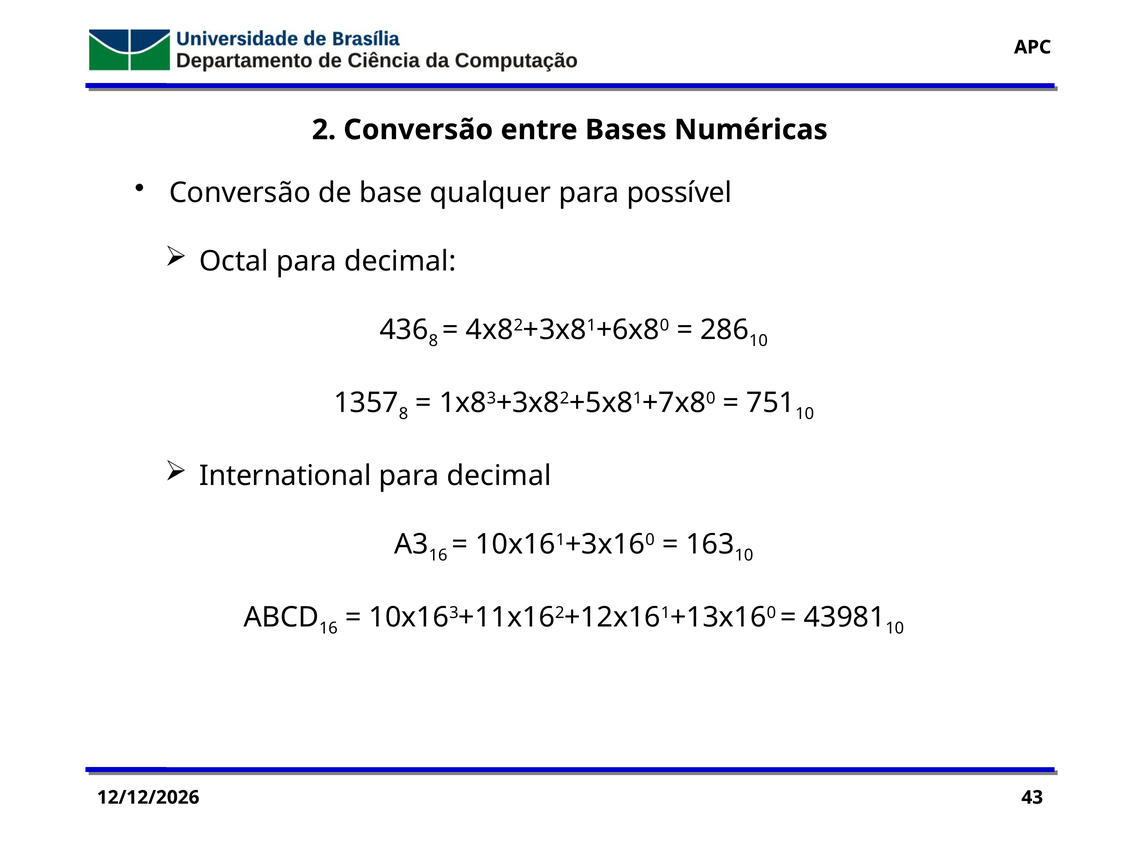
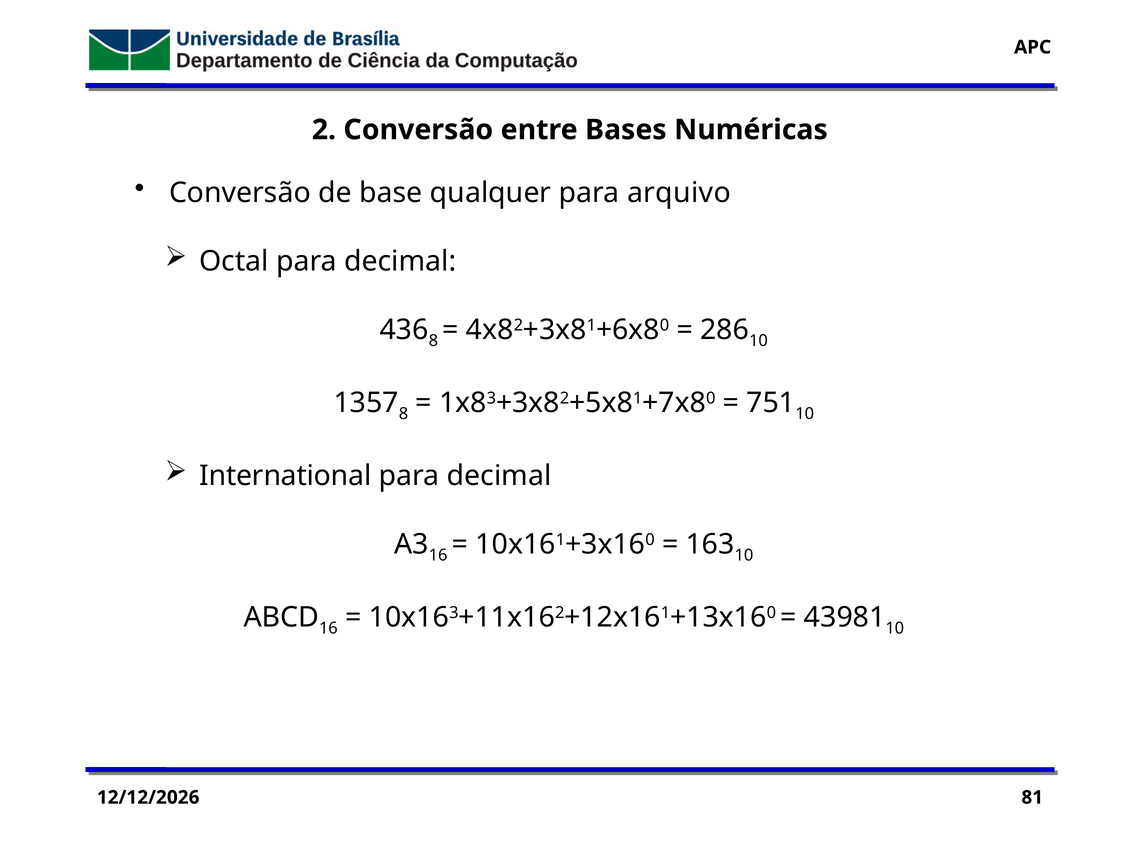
possível: possível -> arquivo (679, 193)
43: 43 -> 81 (1032, 797)
